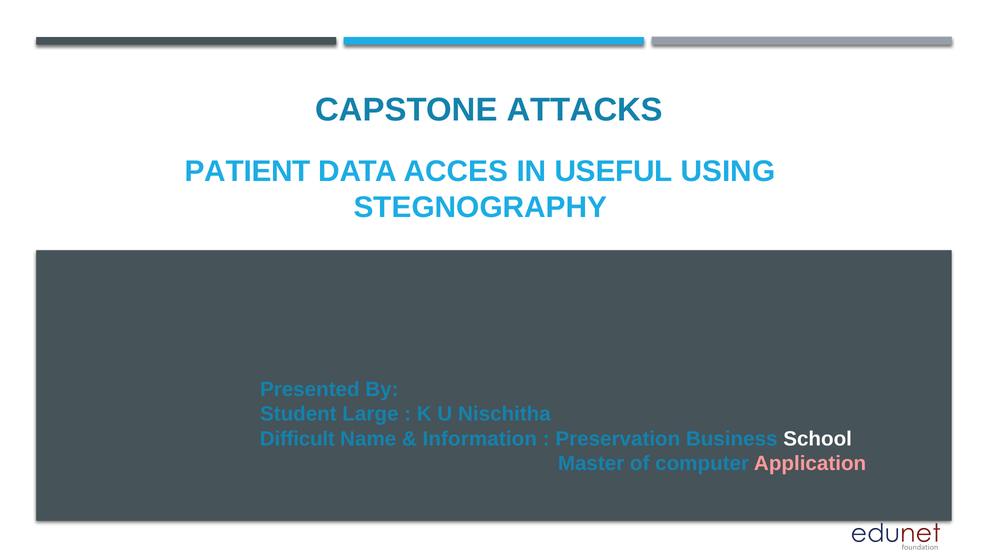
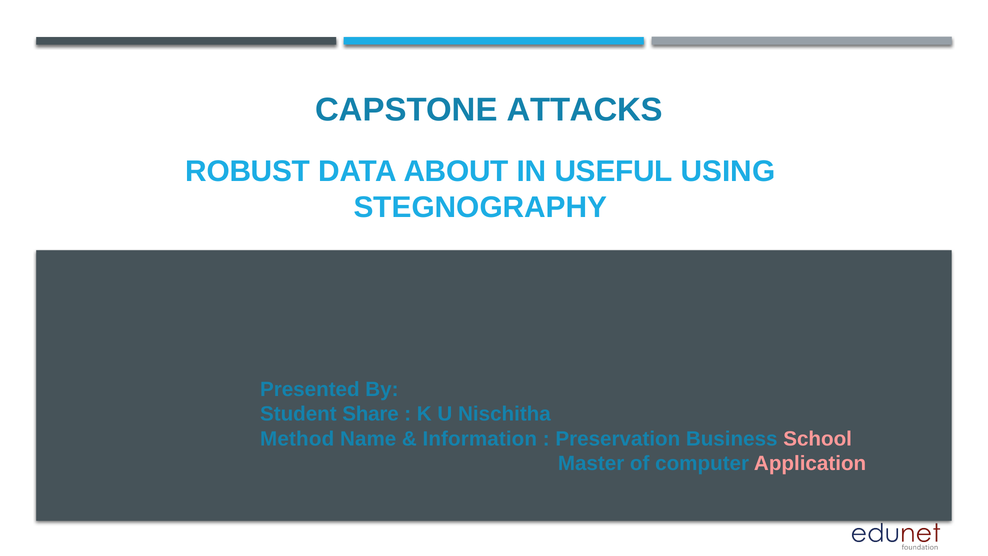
PATIENT: PATIENT -> ROBUST (248, 171)
ACCES: ACCES -> ABOUT (456, 171)
Large: Large -> Share (371, 414)
Difficult: Difficult -> Method (297, 439)
School colour: white -> pink (818, 439)
